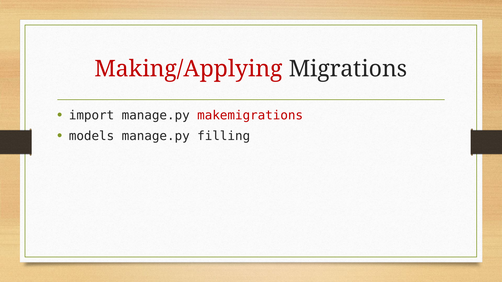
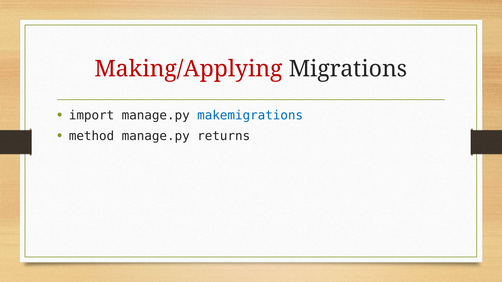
makemigrations colour: red -> blue (250, 116)
models: models -> method (92, 136)
filling: filling -> returns (224, 136)
